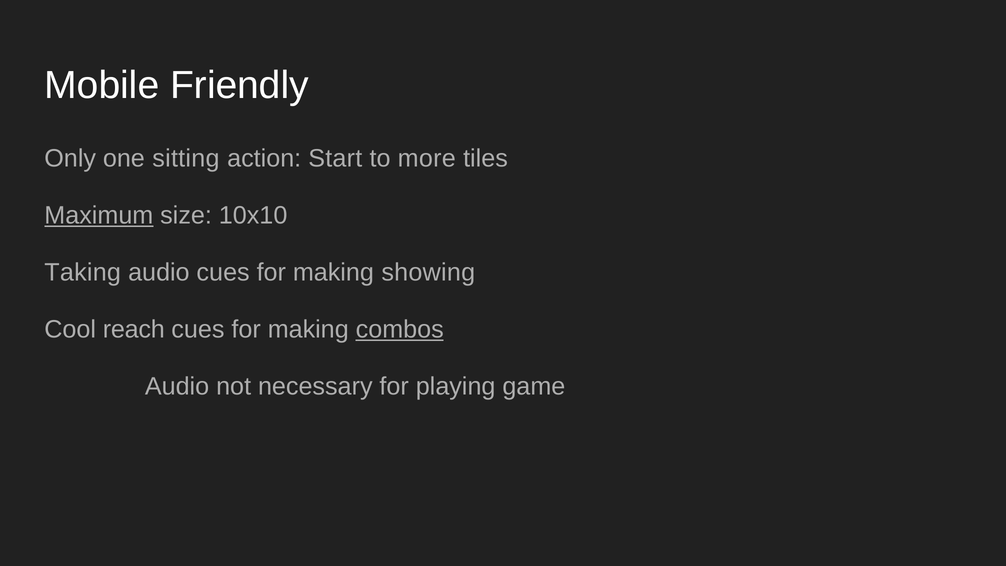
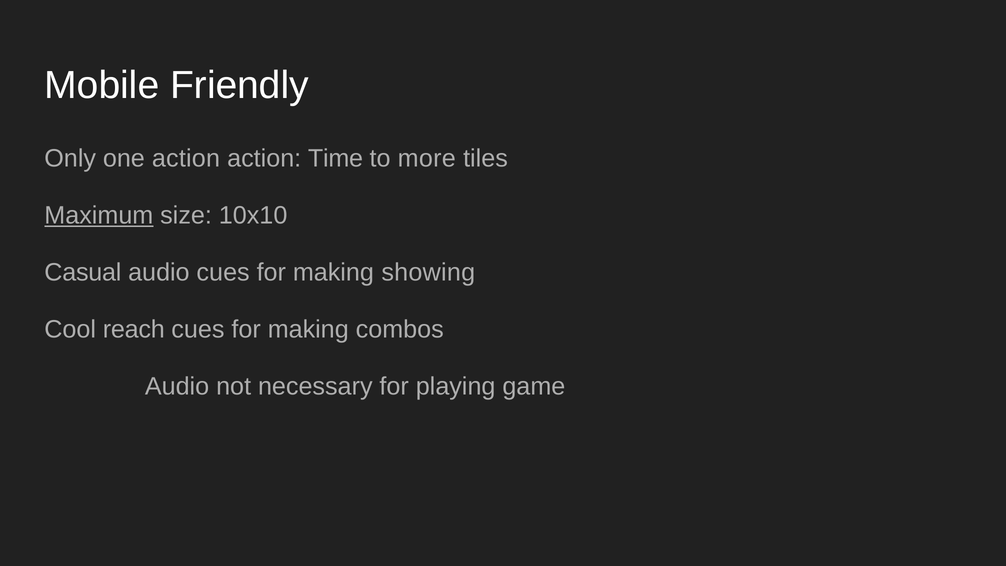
one sitting: sitting -> action (186, 158)
Start: Start -> Time (336, 158)
Taking: Taking -> Casual (83, 272)
combos underline: present -> none (400, 329)
